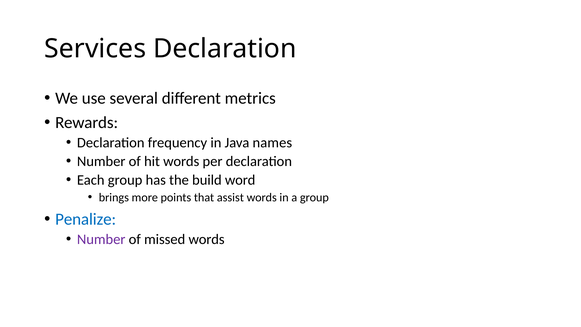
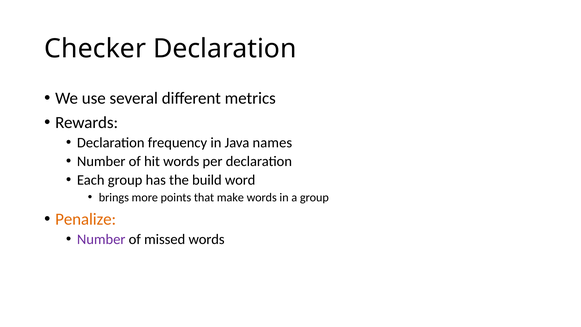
Services: Services -> Checker (95, 49)
assist: assist -> make (230, 197)
Penalize colour: blue -> orange (86, 219)
